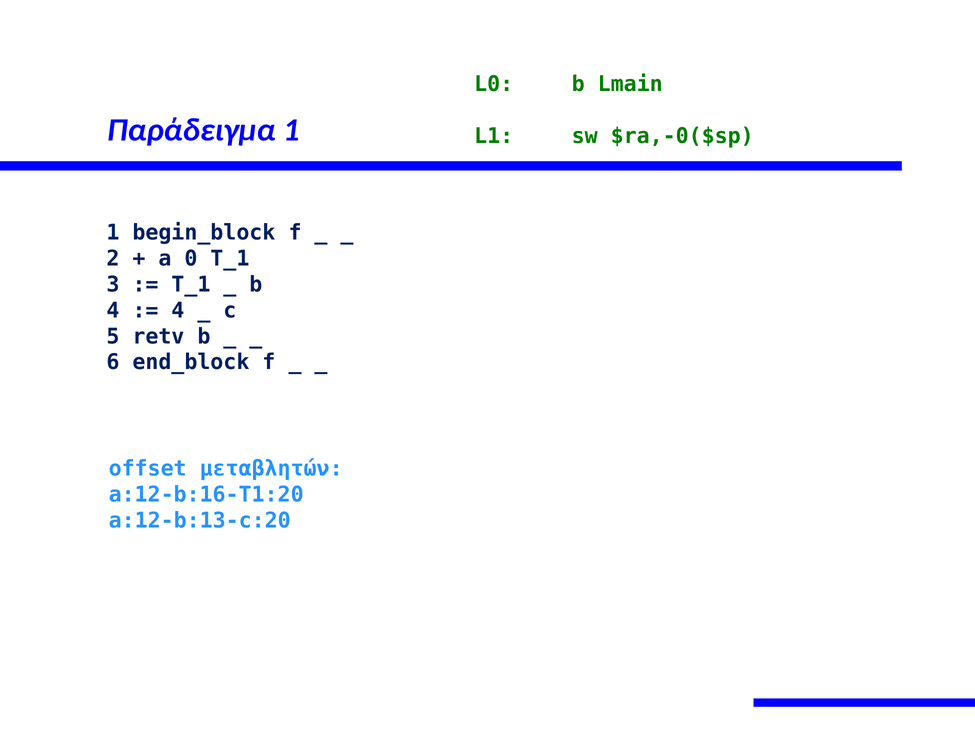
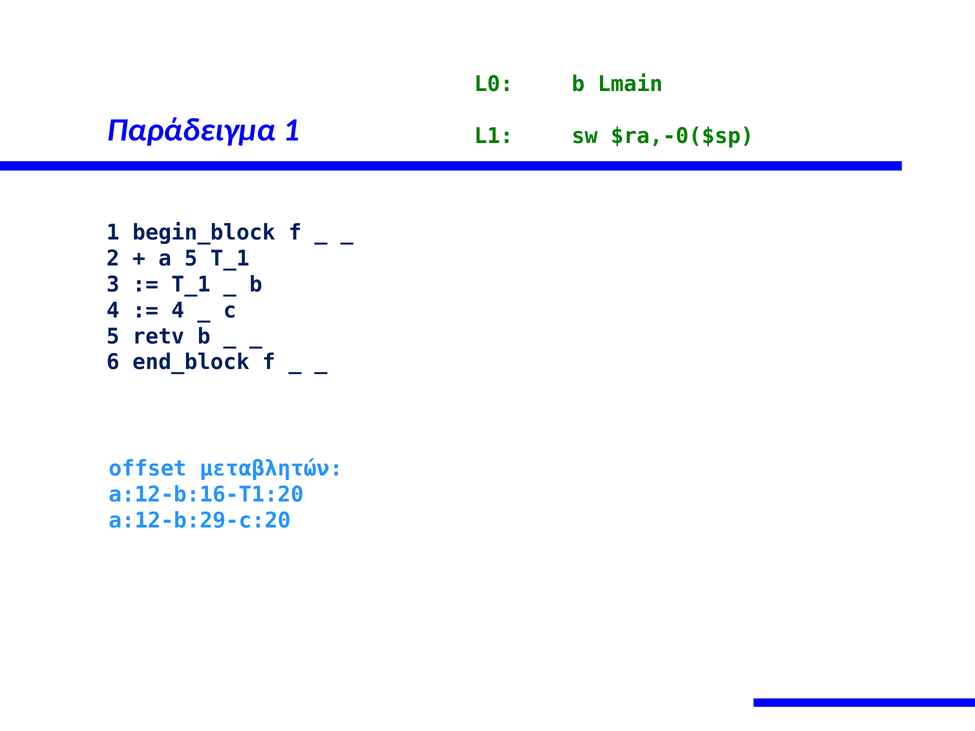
a 0: 0 -> 5 (191, 259)
a:12-b:13-c:20: a:12-b:13-c:20 -> a:12-b:29-c:20 (200, 521)
